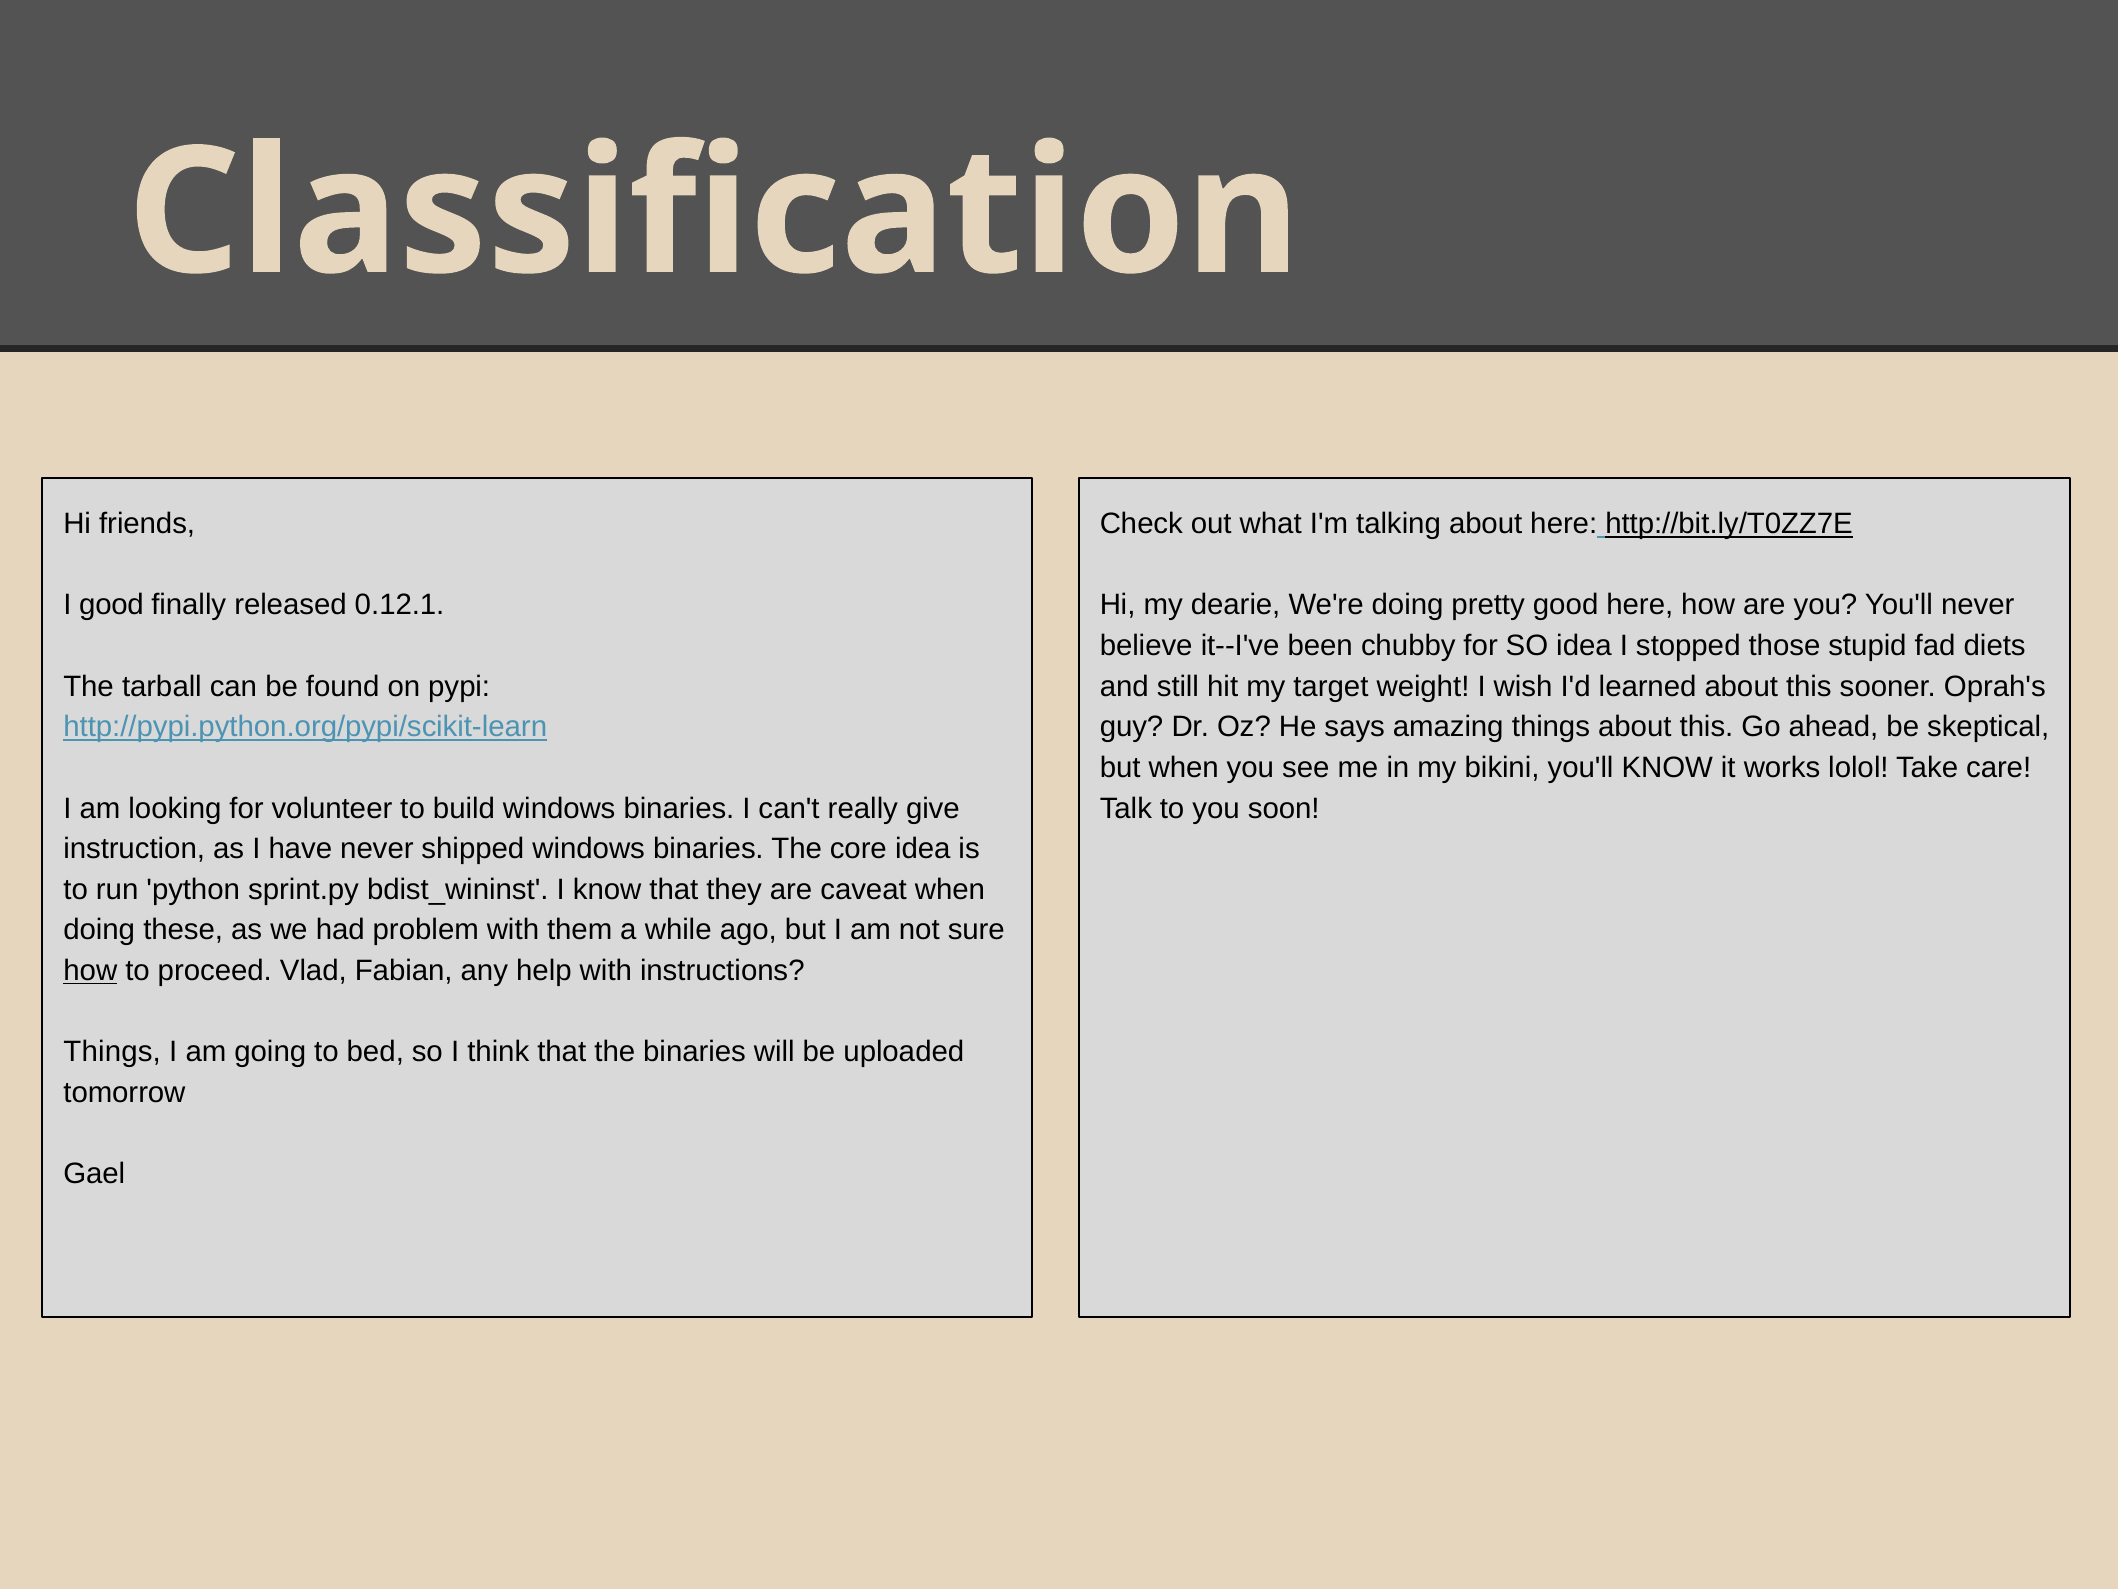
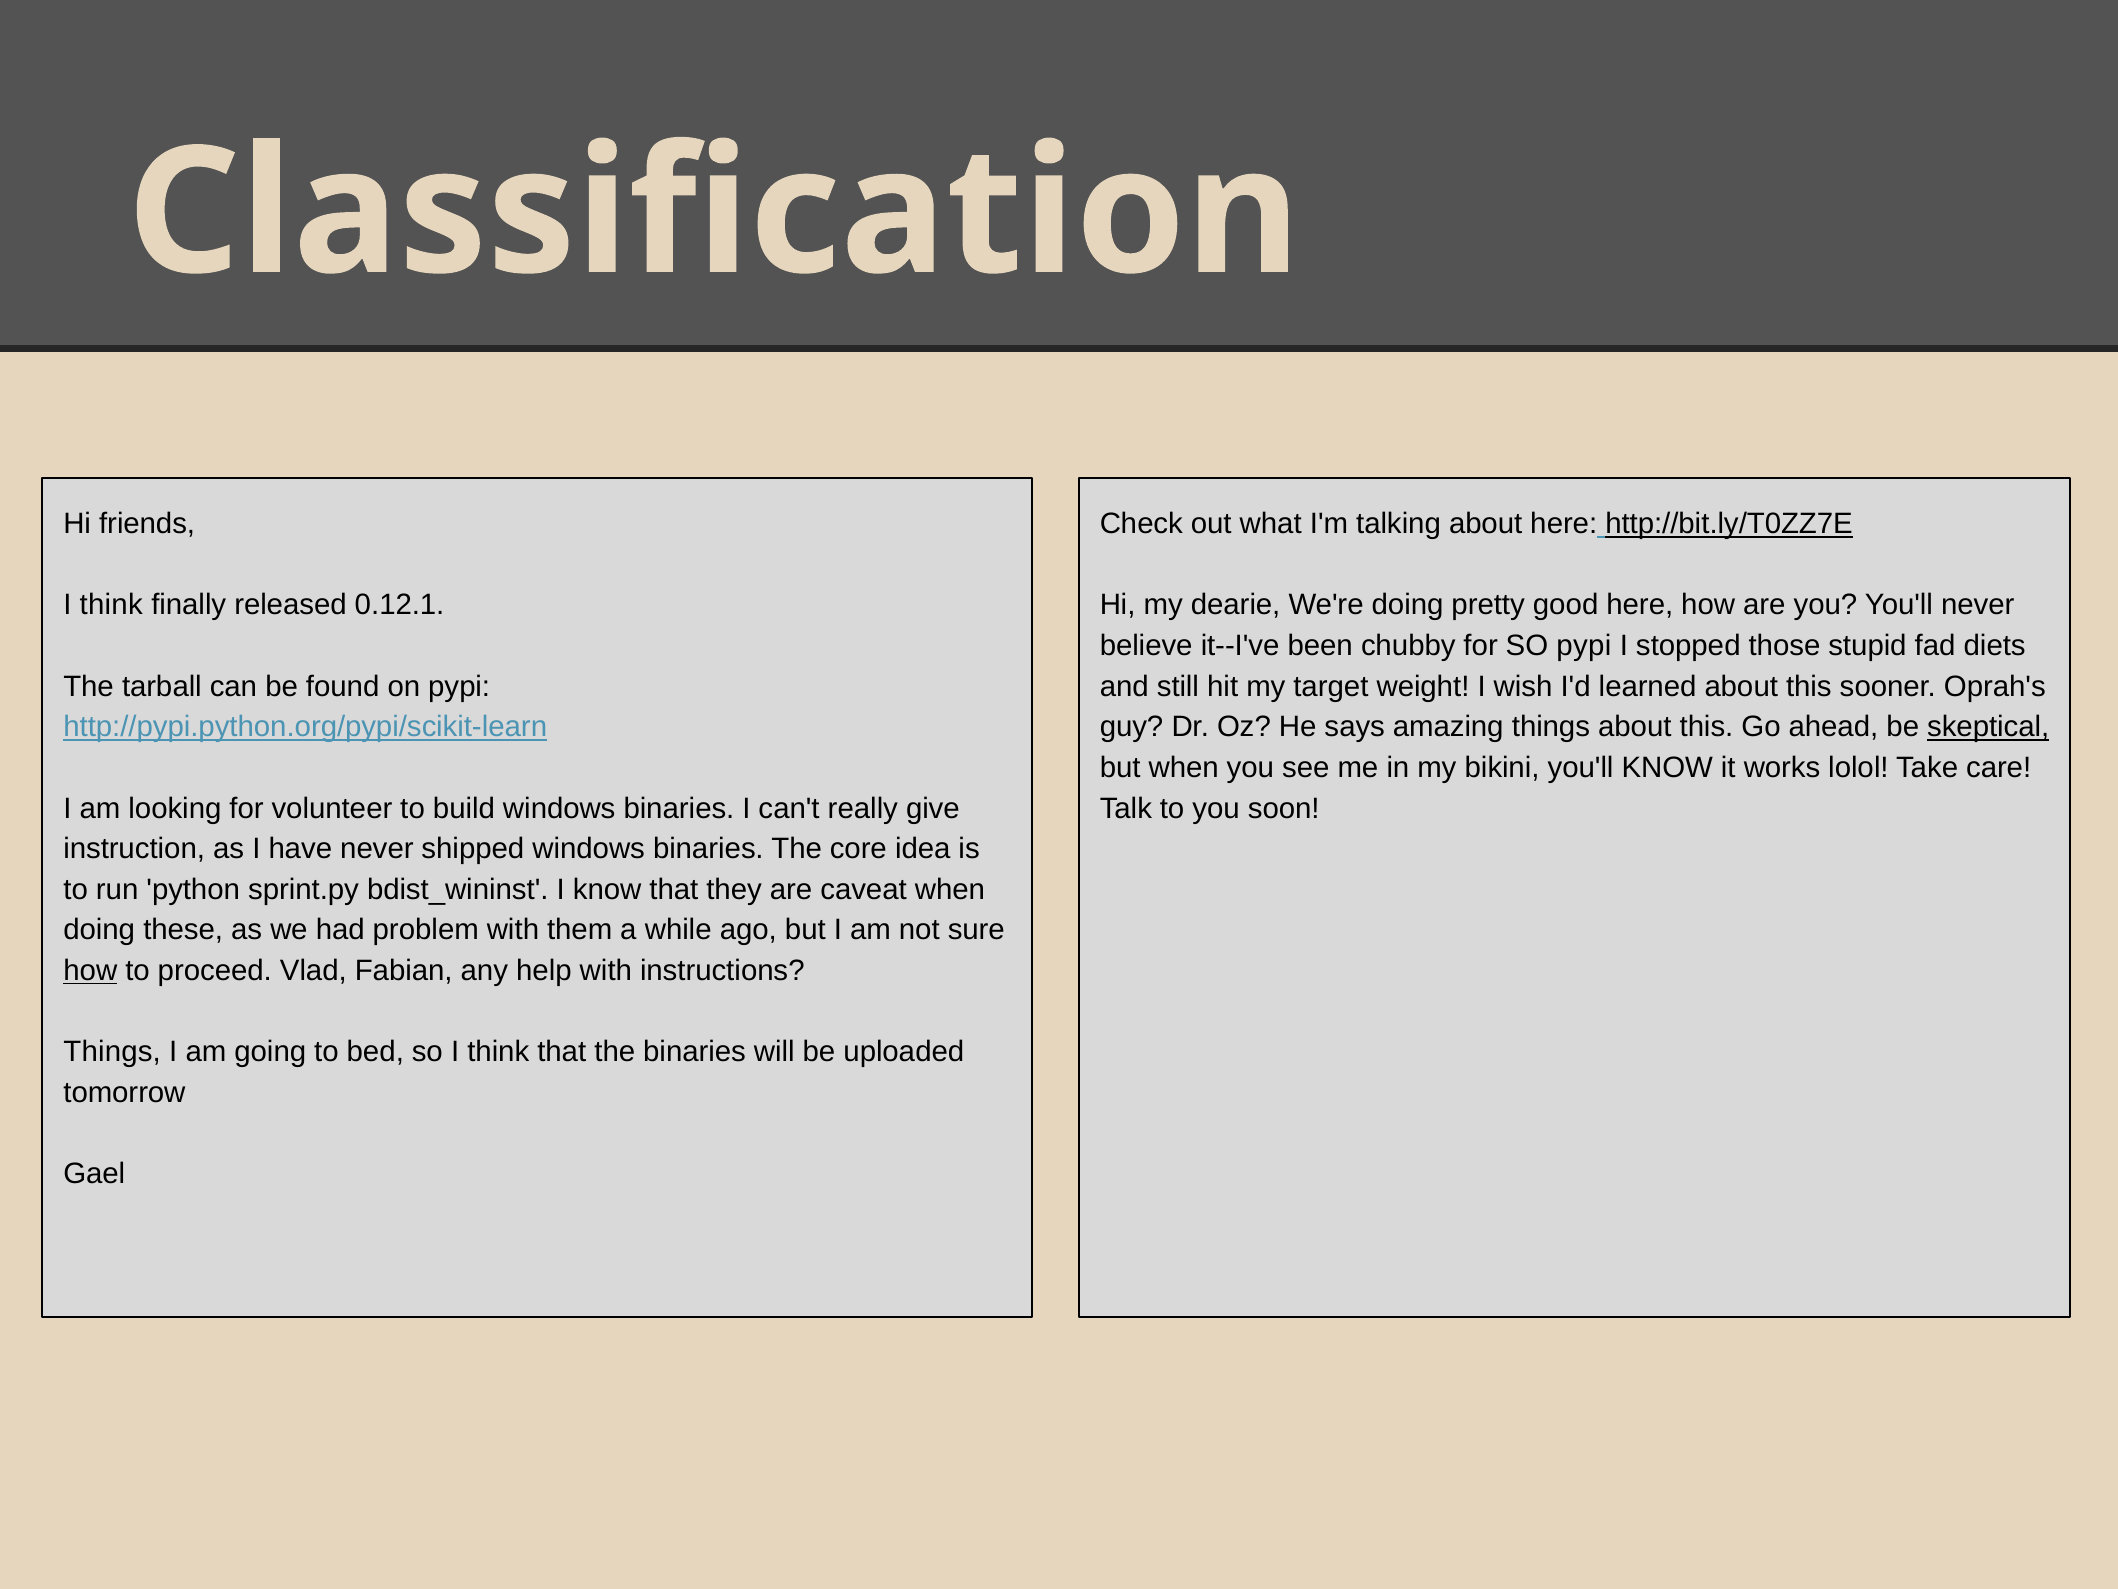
good: good -> think (111, 605)
SO idea: idea -> pypi (1584, 646)
skeptical underline: none -> present (1988, 727)
